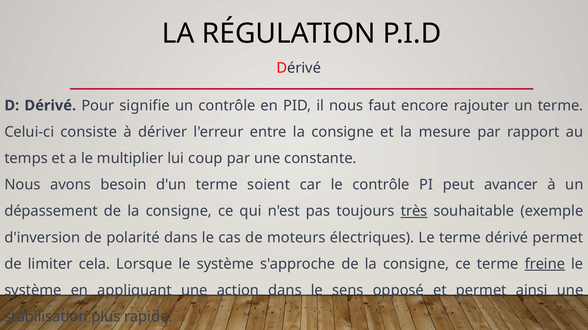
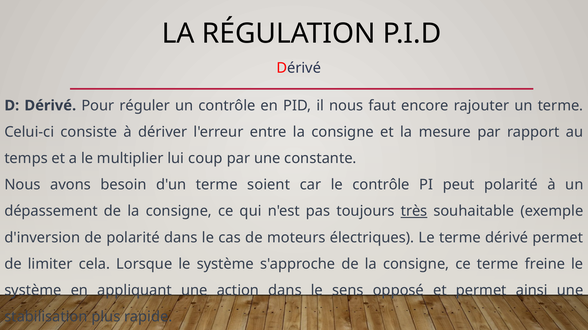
signifie: signifie -> réguler (145, 106)
peut avancer: avancer -> polarité (511, 185)
freine underline: present -> none (545, 265)
